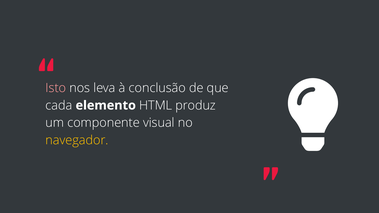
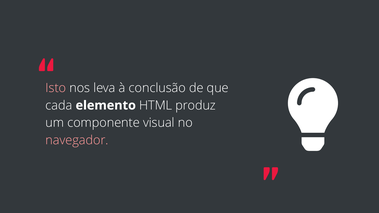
navegador colour: yellow -> pink (77, 140)
